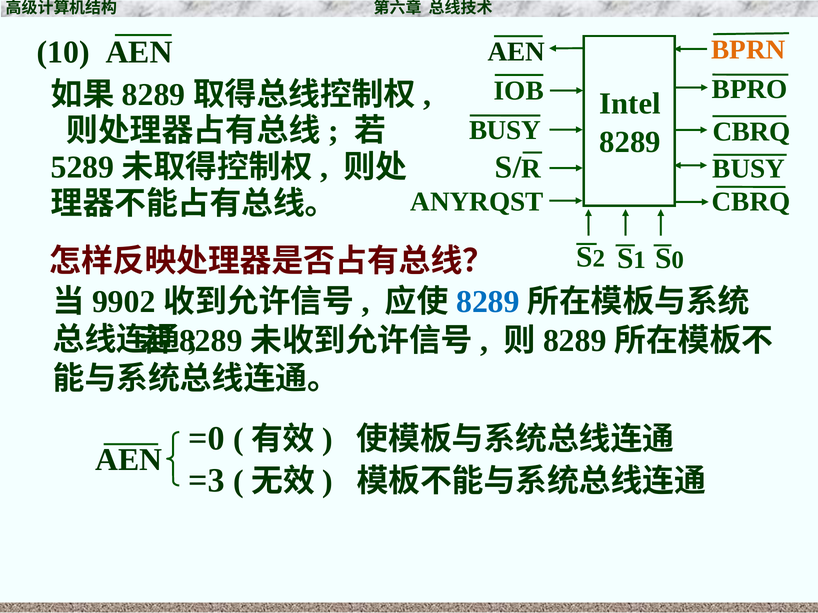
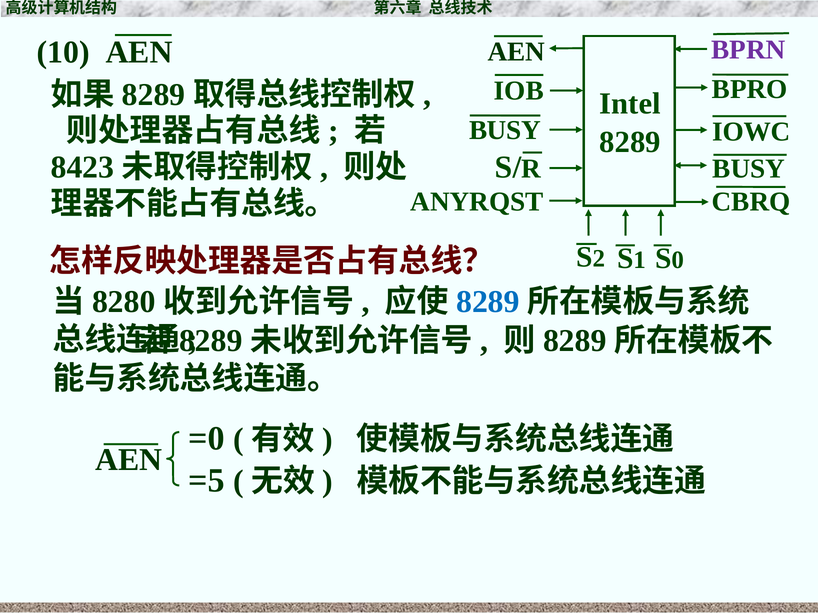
BPRN colour: orange -> purple (748, 50)
CBRQ: CBRQ -> IOWC (751, 132)
5289: 5289 -> 8423 (83, 167)
9902: 9902 -> 8280 (124, 302)
=3: =3 -> =5 (206, 481)
